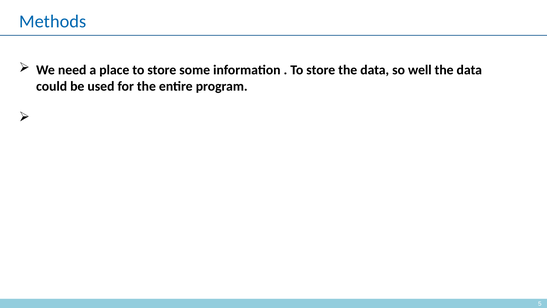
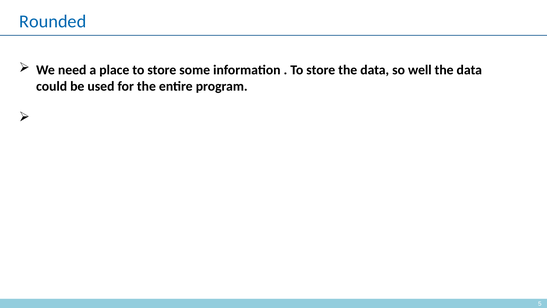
Methods: Methods -> Rounded (53, 21)
